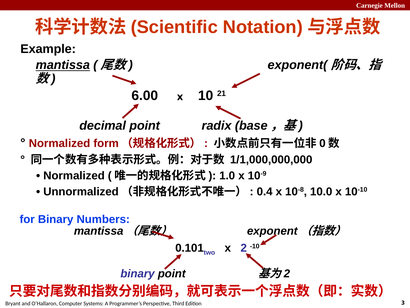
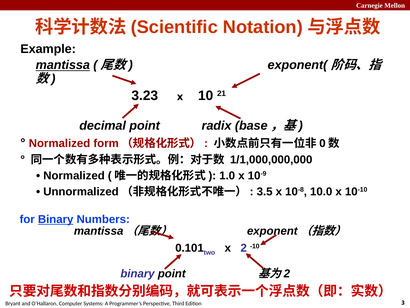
6.00: 6.00 -> 3.23 (145, 95)
0.4: 0.4 -> 3.5 (265, 191)
Binary underline: none -> present (56, 219)
